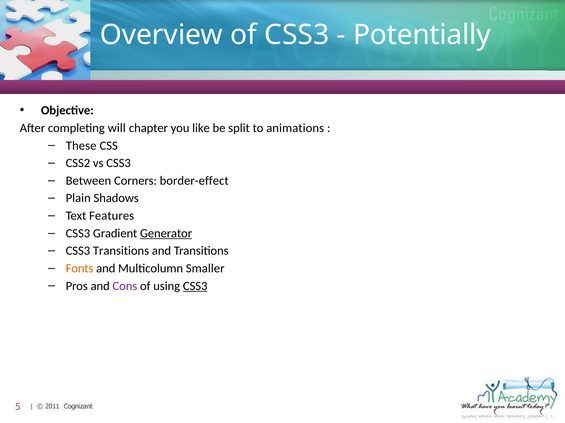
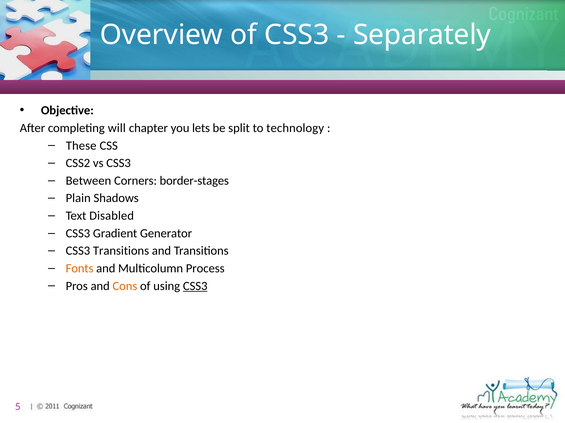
Potentially: Potentially -> Separately (422, 35)
like: like -> lets (201, 128)
animations: animations -> technology (295, 128)
border-effect: border-effect -> border-stages (194, 181)
Features: Features -> Disabled (112, 216)
Generator underline: present -> none (166, 234)
Smaller: Smaller -> Process (205, 269)
Cons colour: purple -> orange (125, 286)
